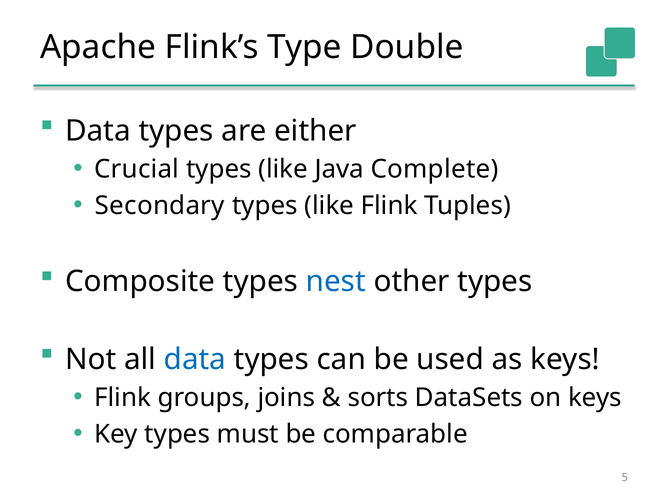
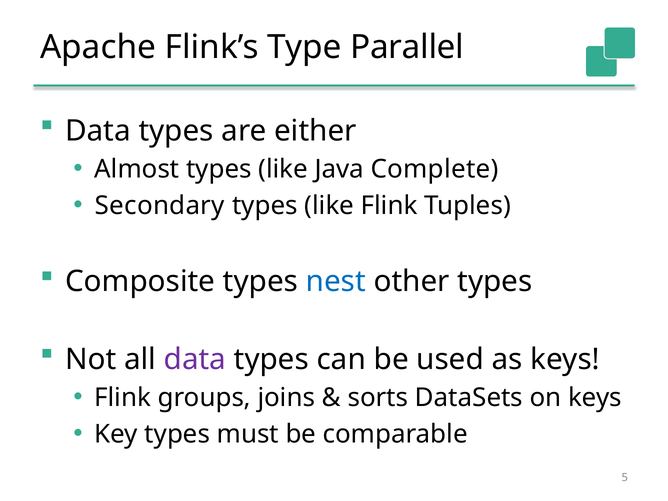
Double: Double -> Parallel (407, 47)
Crucial: Crucial -> Almost (137, 169)
data colour: blue -> purple (195, 359)
